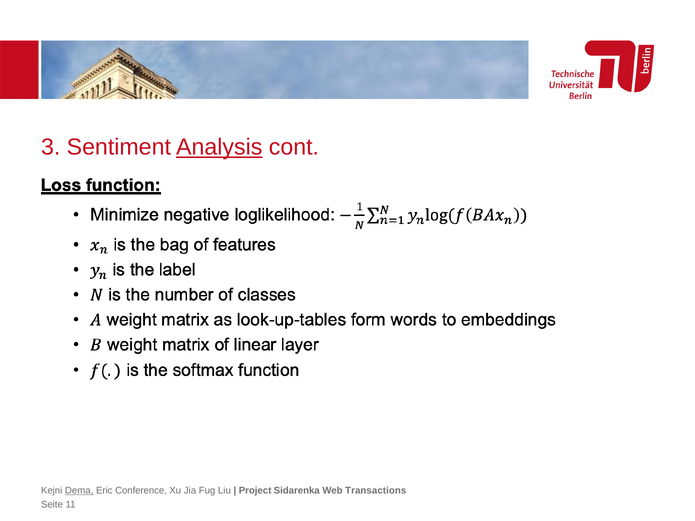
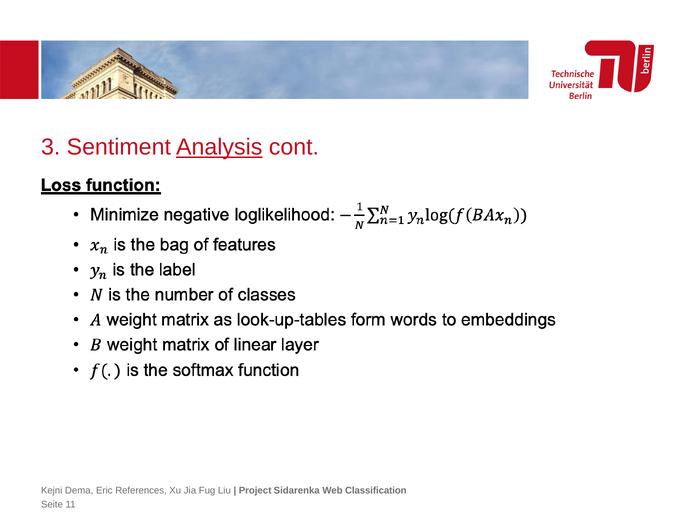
Dema underline: present -> none (79, 491)
Conference: Conference -> References (141, 491)
Transactions: Transactions -> Classification (376, 491)
